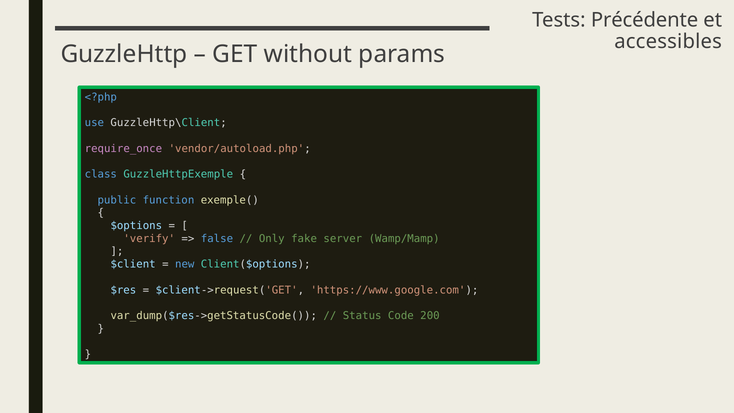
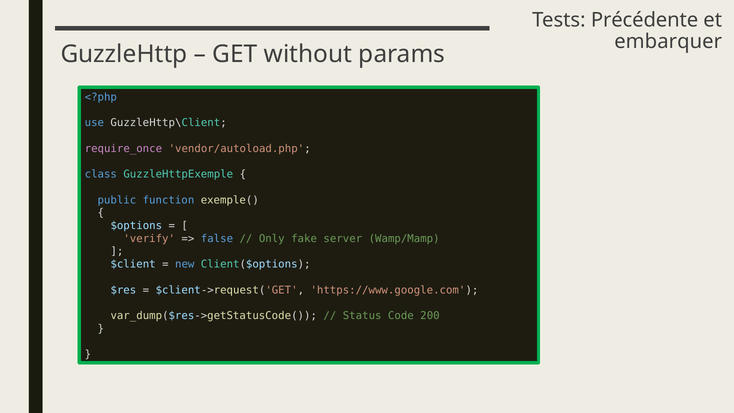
accessibles: accessibles -> embarquer (668, 42)
